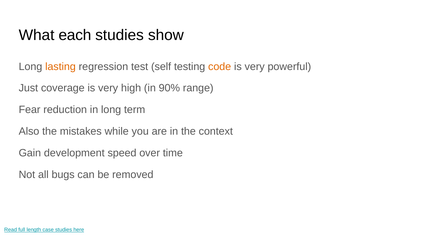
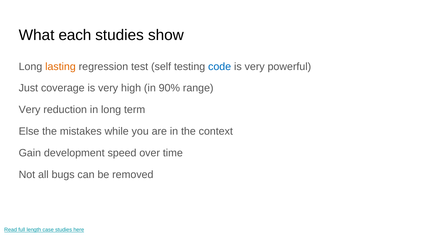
code colour: orange -> blue (220, 67)
Fear: Fear -> Very (30, 110)
Also: Also -> Else (29, 132)
